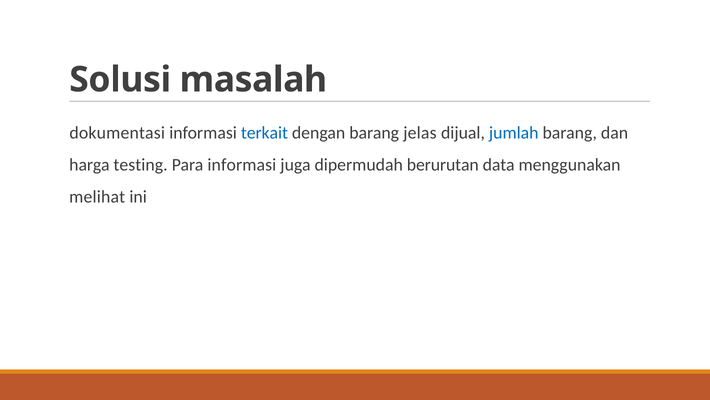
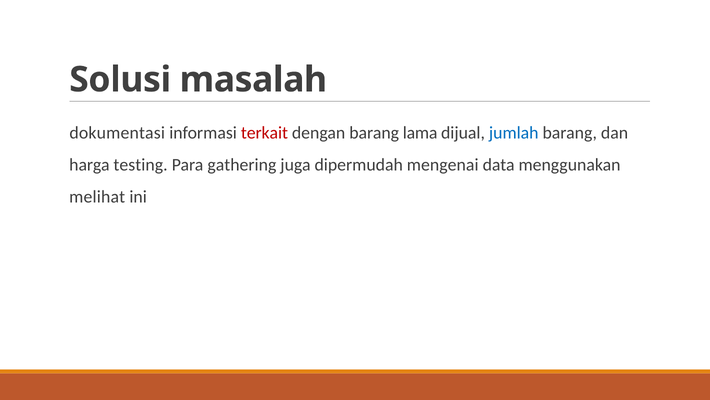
terkait colour: blue -> red (264, 133)
jelas: jelas -> lama (420, 133)
Para informasi: informasi -> gathering (242, 165)
berurutan: berurutan -> mengenai (443, 165)
